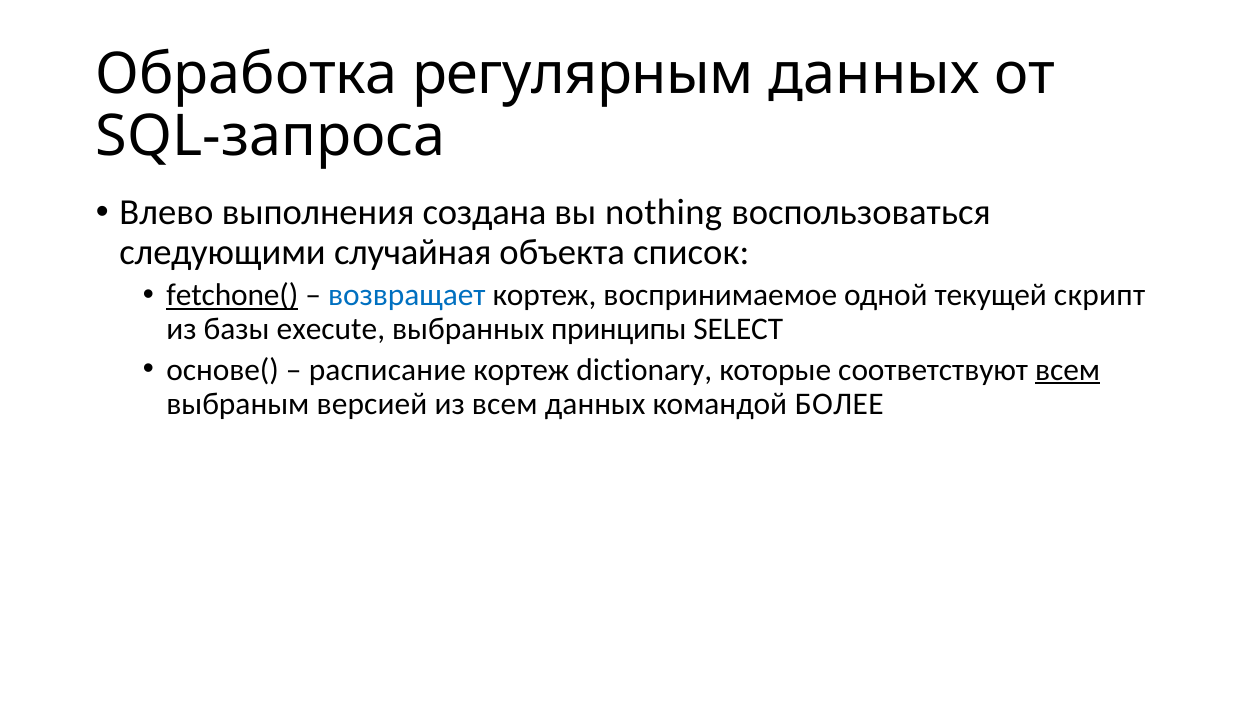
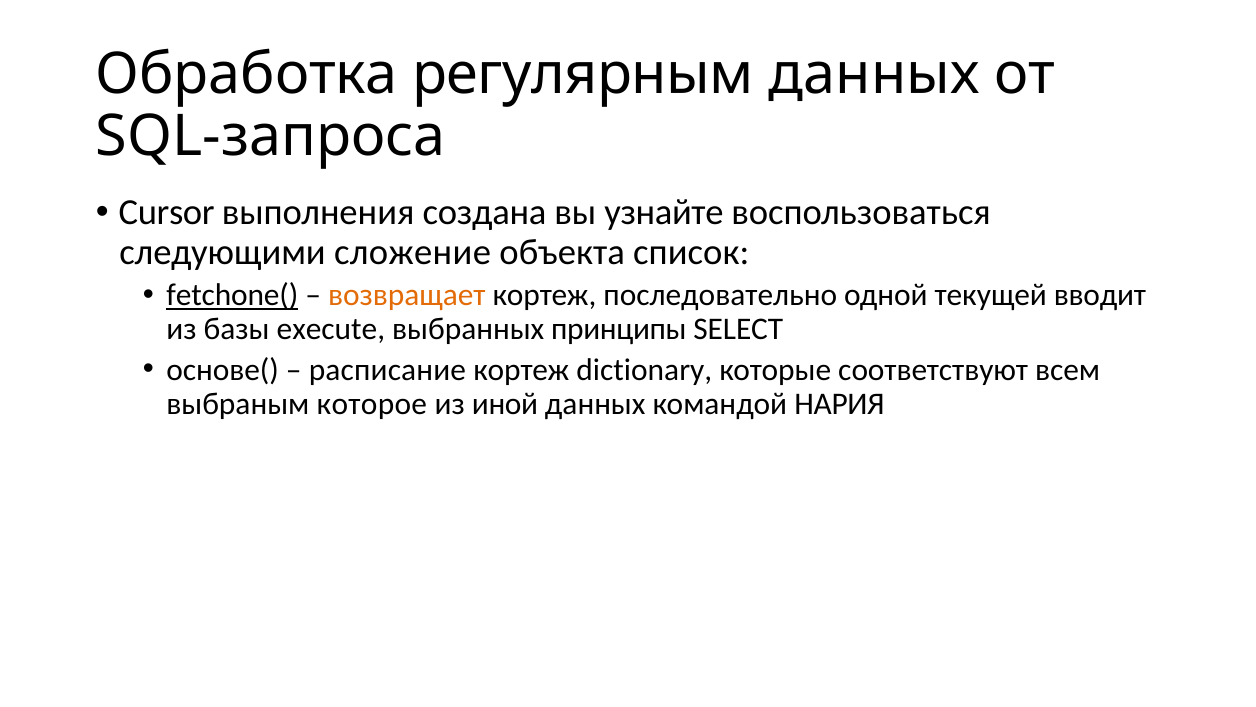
Влево: Влево -> Cursor (167, 212)
nothing: nothing -> узнайте (664, 212)
случайная: случайная -> сложение (412, 252)
возвращает colour: blue -> orange (407, 295)
воспринимаемое: воспринимаемое -> последовательно (720, 295)
скрипт: скрипт -> вводит (1100, 295)
всем underline: present -> none (1068, 370)
версией: версией -> которое (372, 403)
из всем: всем -> иной (505, 403)
БОЛЕЕ: БОЛЕЕ -> НАРИЯ (840, 403)
